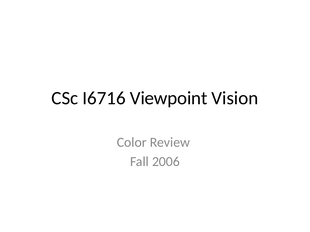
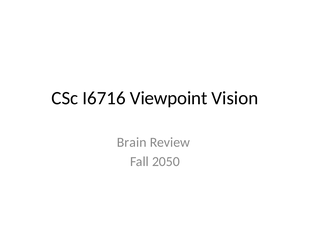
Color: Color -> Brain (132, 143)
2006: 2006 -> 2050 (166, 162)
